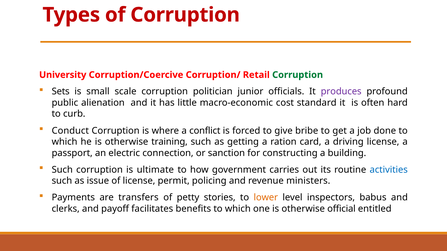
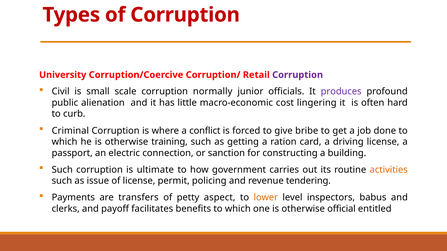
Corruption colour: green -> purple (298, 75)
Sets: Sets -> Civil (61, 92)
politician: politician -> normally (213, 92)
standard: standard -> lingering (317, 103)
Conduct: Conduct -> Criminal (70, 131)
activities colour: blue -> orange (389, 170)
ministers: ministers -> tendering (308, 181)
stories: stories -> aspect (220, 198)
